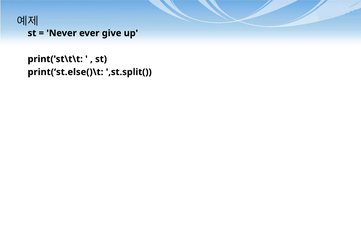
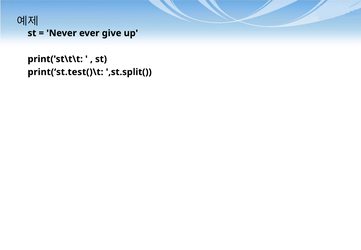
print(‘st.else()\t: print(‘st.else()\t -> print(‘st.test()\t (65, 72)
